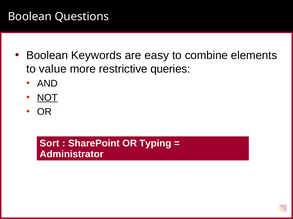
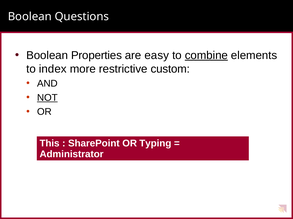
Keywords: Keywords -> Properties (96, 55)
combine underline: none -> present (206, 55)
value: value -> index (53, 69)
queries: queries -> custom (170, 69)
Sort: Sort -> This (50, 144)
